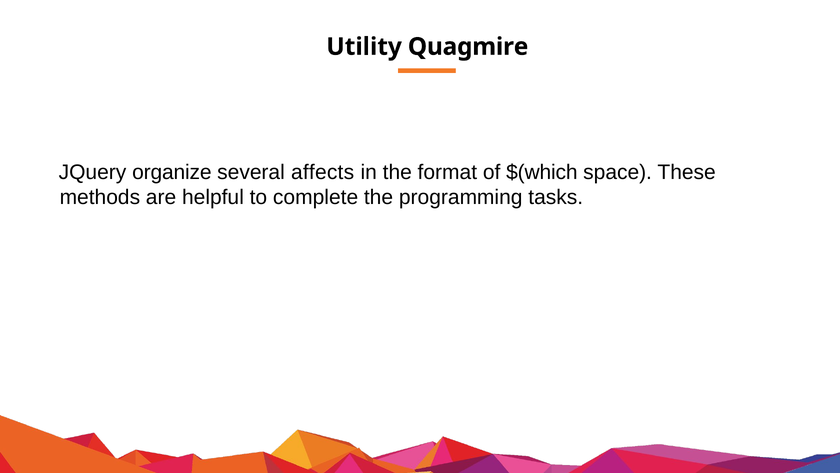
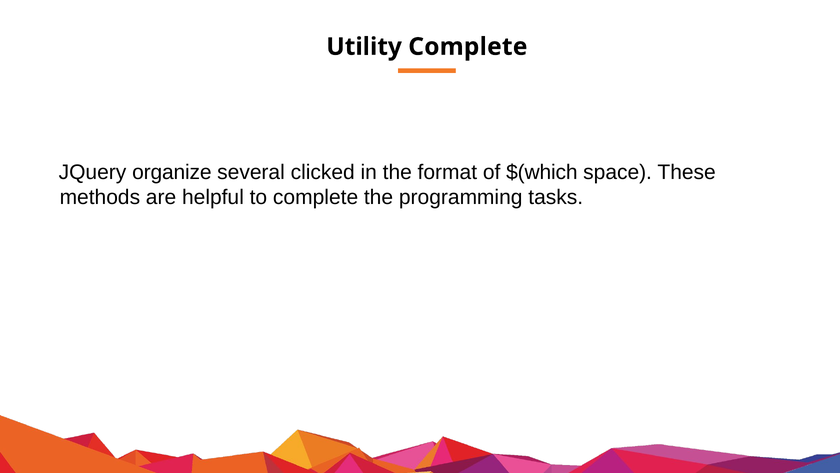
Utility Quagmire: Quagmire -> Complete (468, 47)
affects: affects -> clicked (323, 172)
